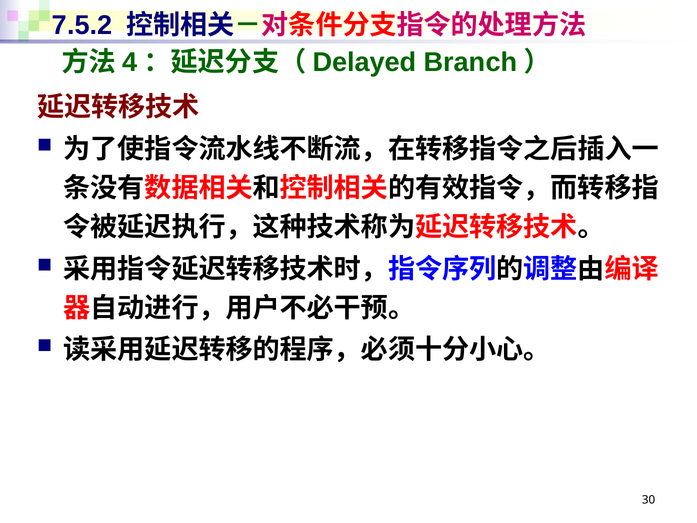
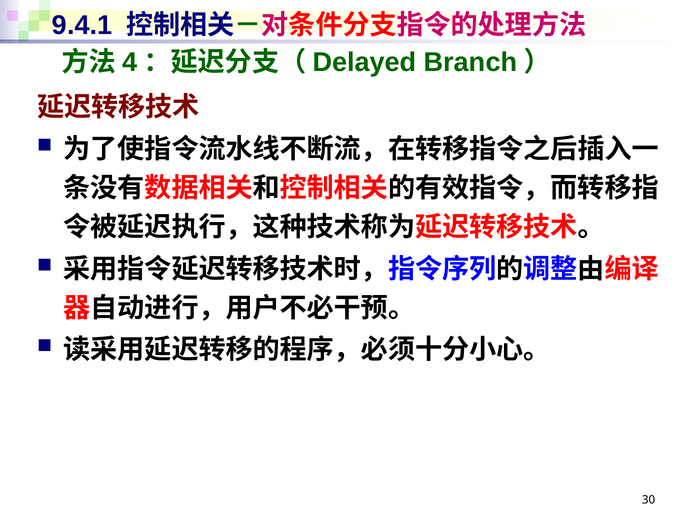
7.5.2: 7.5.2 -> 9.4.1 (82, 25)
